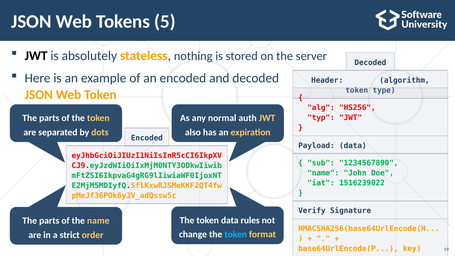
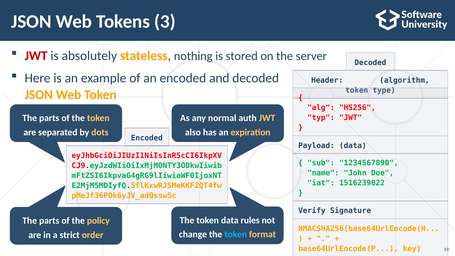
5: 5 -> 3 (165, 22)
JWT colour: black -> red (36, 56)
the name: name -> policy (98, 221)
